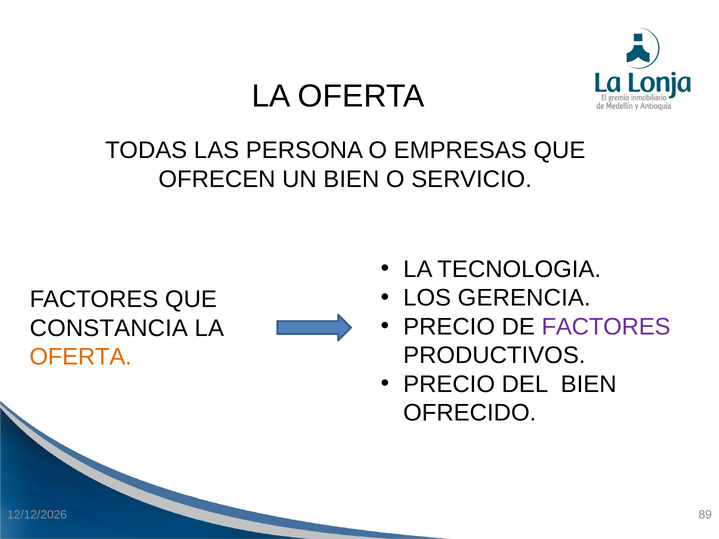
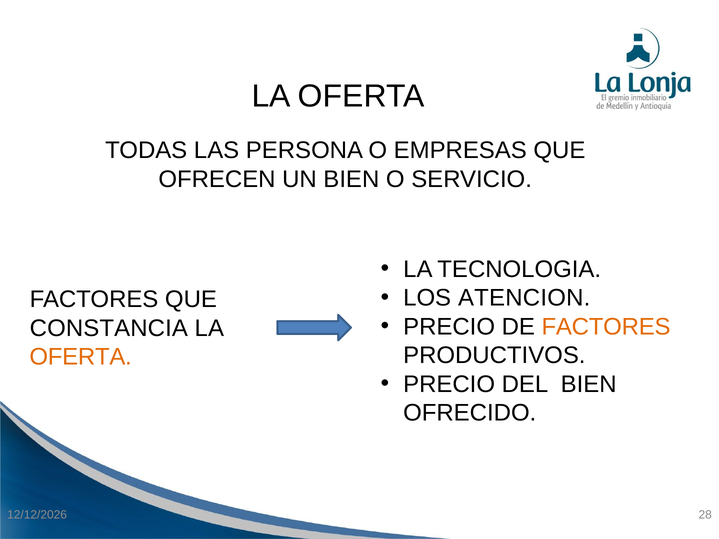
GERENCIA: GERENCIA -> ATENCION (524, 298)
FACTORES colour: purple -> orange (606, 327)
89: 89 -> 28 (705, 515)
